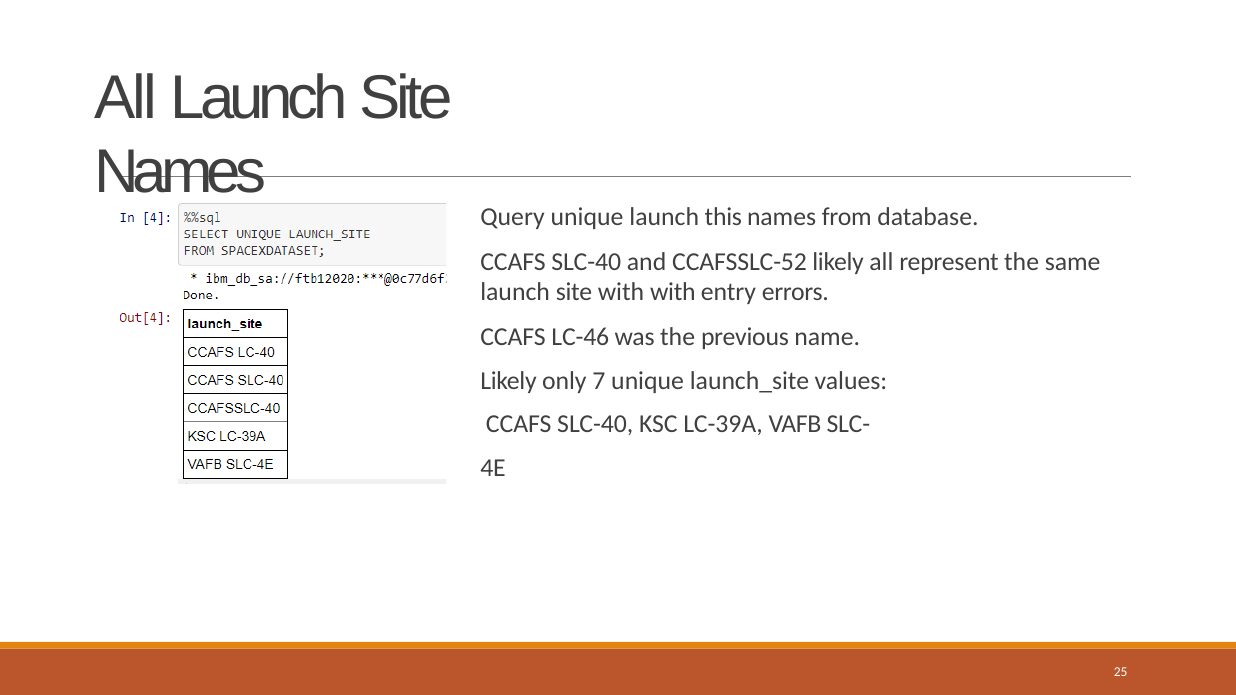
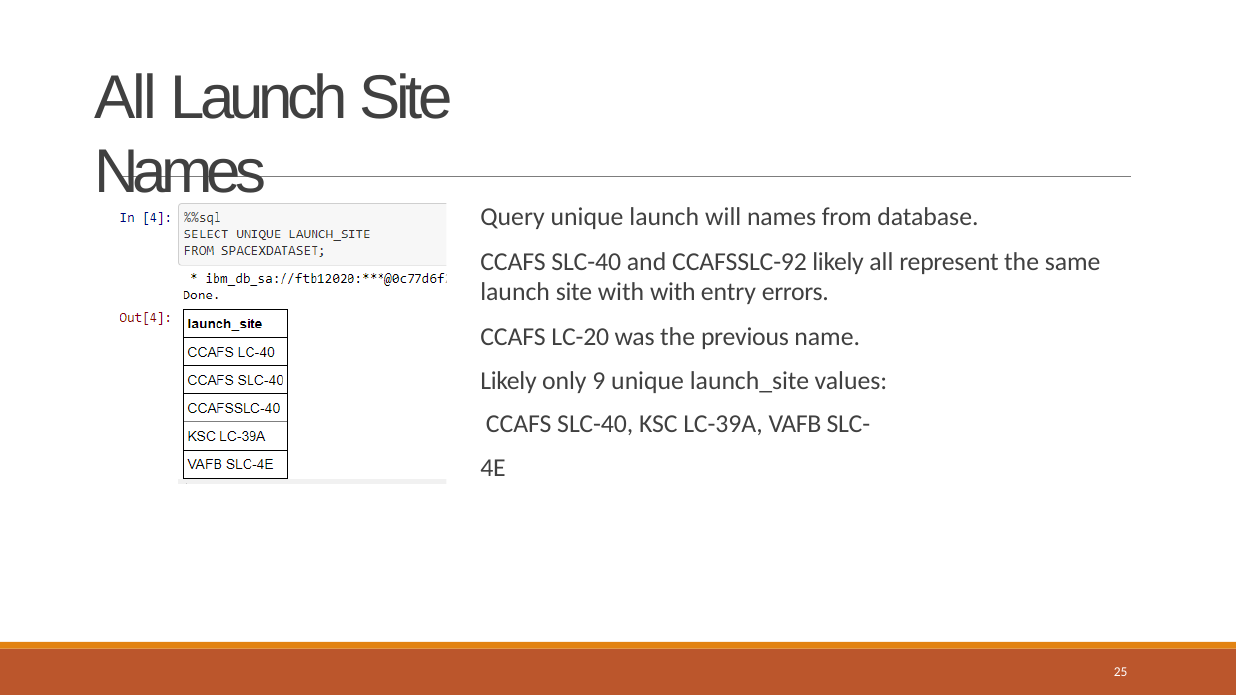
this: this -> will (723, 218)
CCAFSSLC-52: CCAFSSLC-52 -> CCAFSSLC-92 (740, 263)
LC-46: LC-46 -> LC-20 (580, 337)
7: 7 -> 9 (599, 381)
